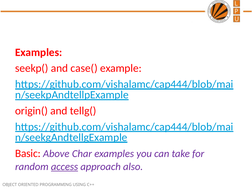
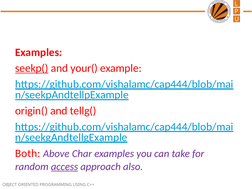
seekp( underline: none -> present (32, 68)
case(: case( -> your( (84, 68)
Basic: Basic -> Both (28, 153)
